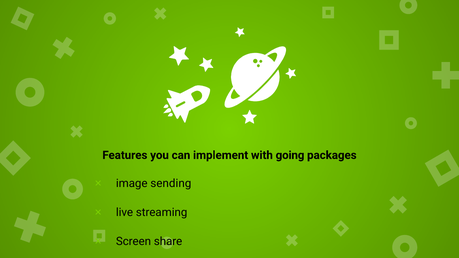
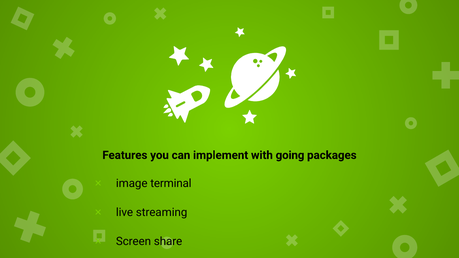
sending: sending -> terminal (171, 184)
